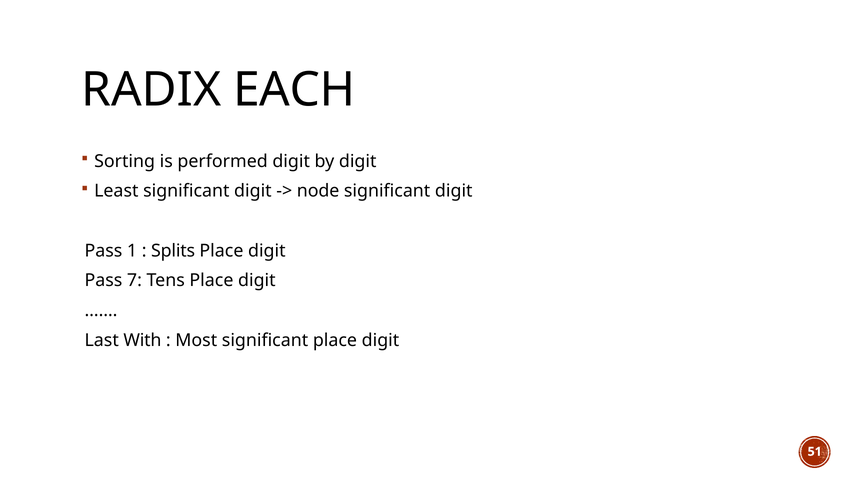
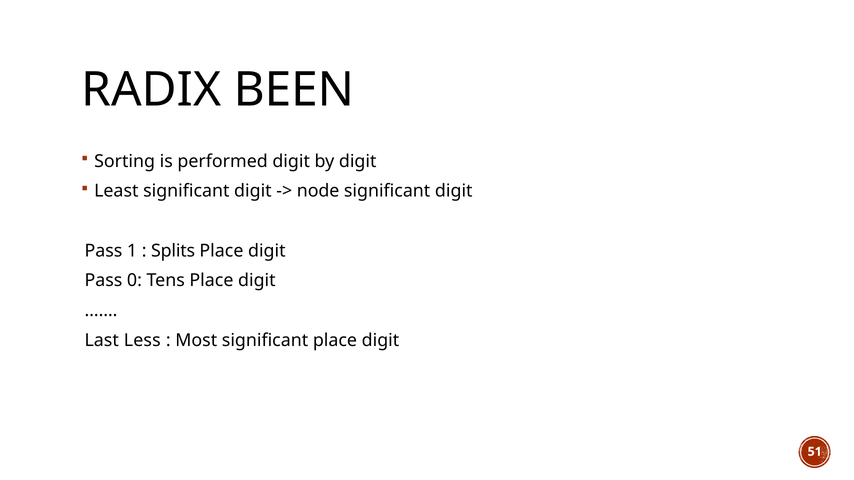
EACH: EACH -> BEEN (294, 90)
7: 7 -> 0 (134, 281)
With: With -> Less (142, 341)
